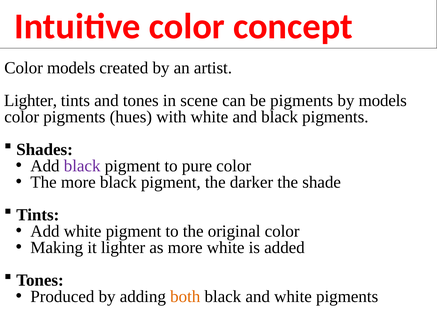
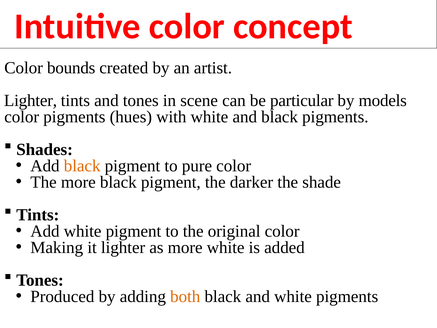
Color models: models -> bounds (71, 68)
be pigments: pigments -> particular (302, 101)
black colour: purple -> orange (82, 166)
